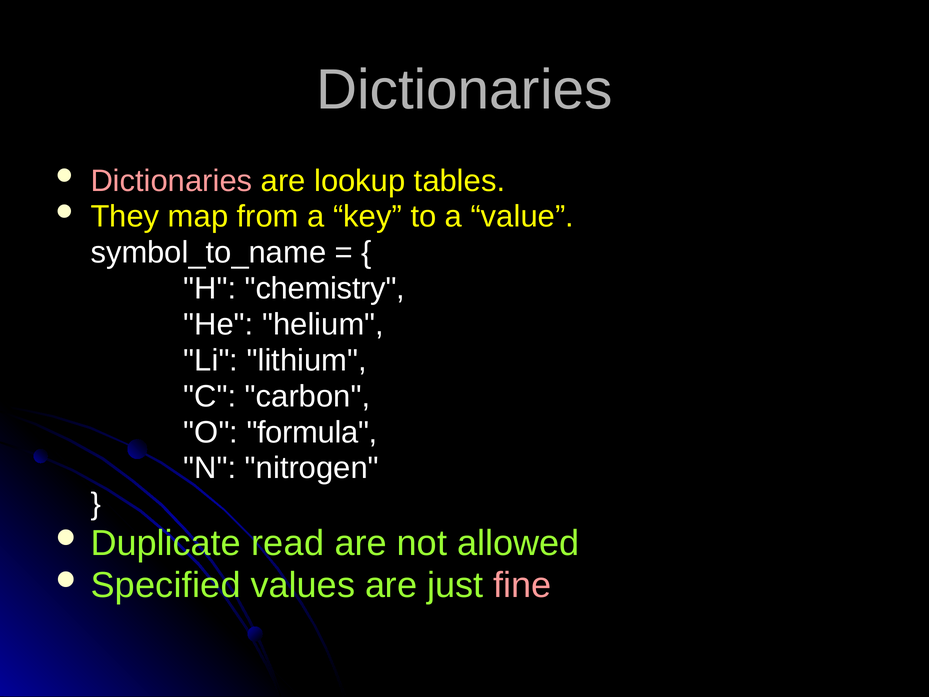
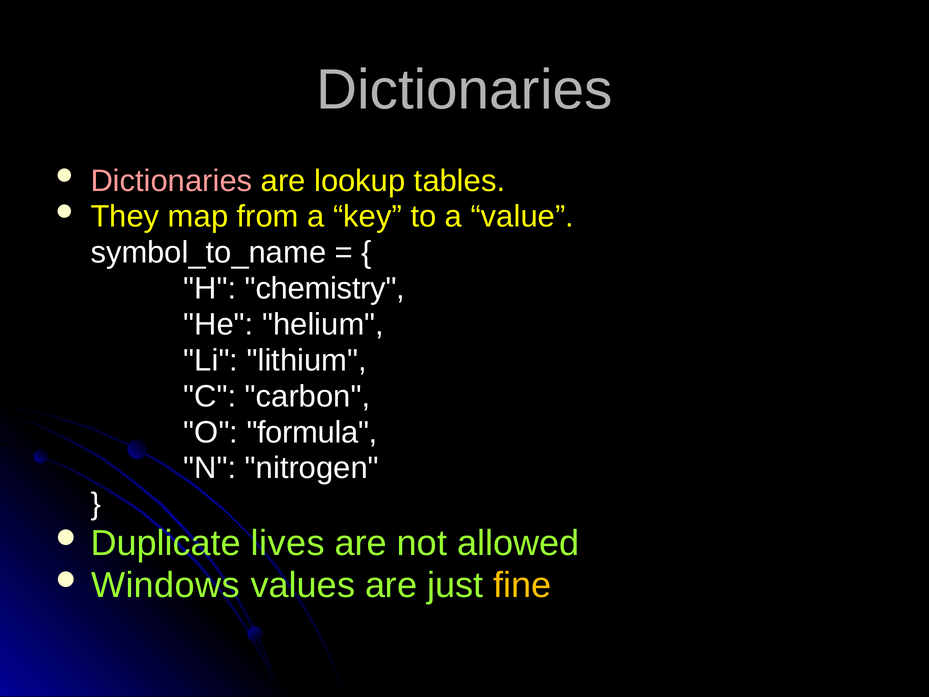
read: read -> lives (288, 543)
Specified: Specified -> Windows (166, 585)
fine colour: pink -> yellow (522, 585)
